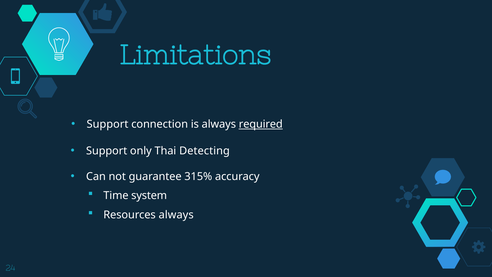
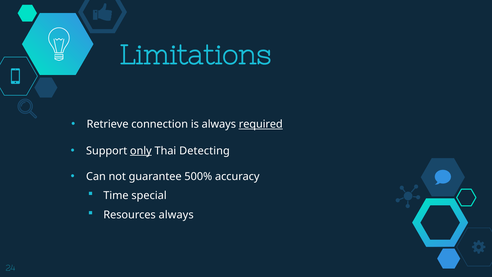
Support: Support -> Retrieve (108, 124)
only underline: none -> present (141, 151)
315%: 315% -> 500% (198, 176)
system: system -> special (149, 195)
